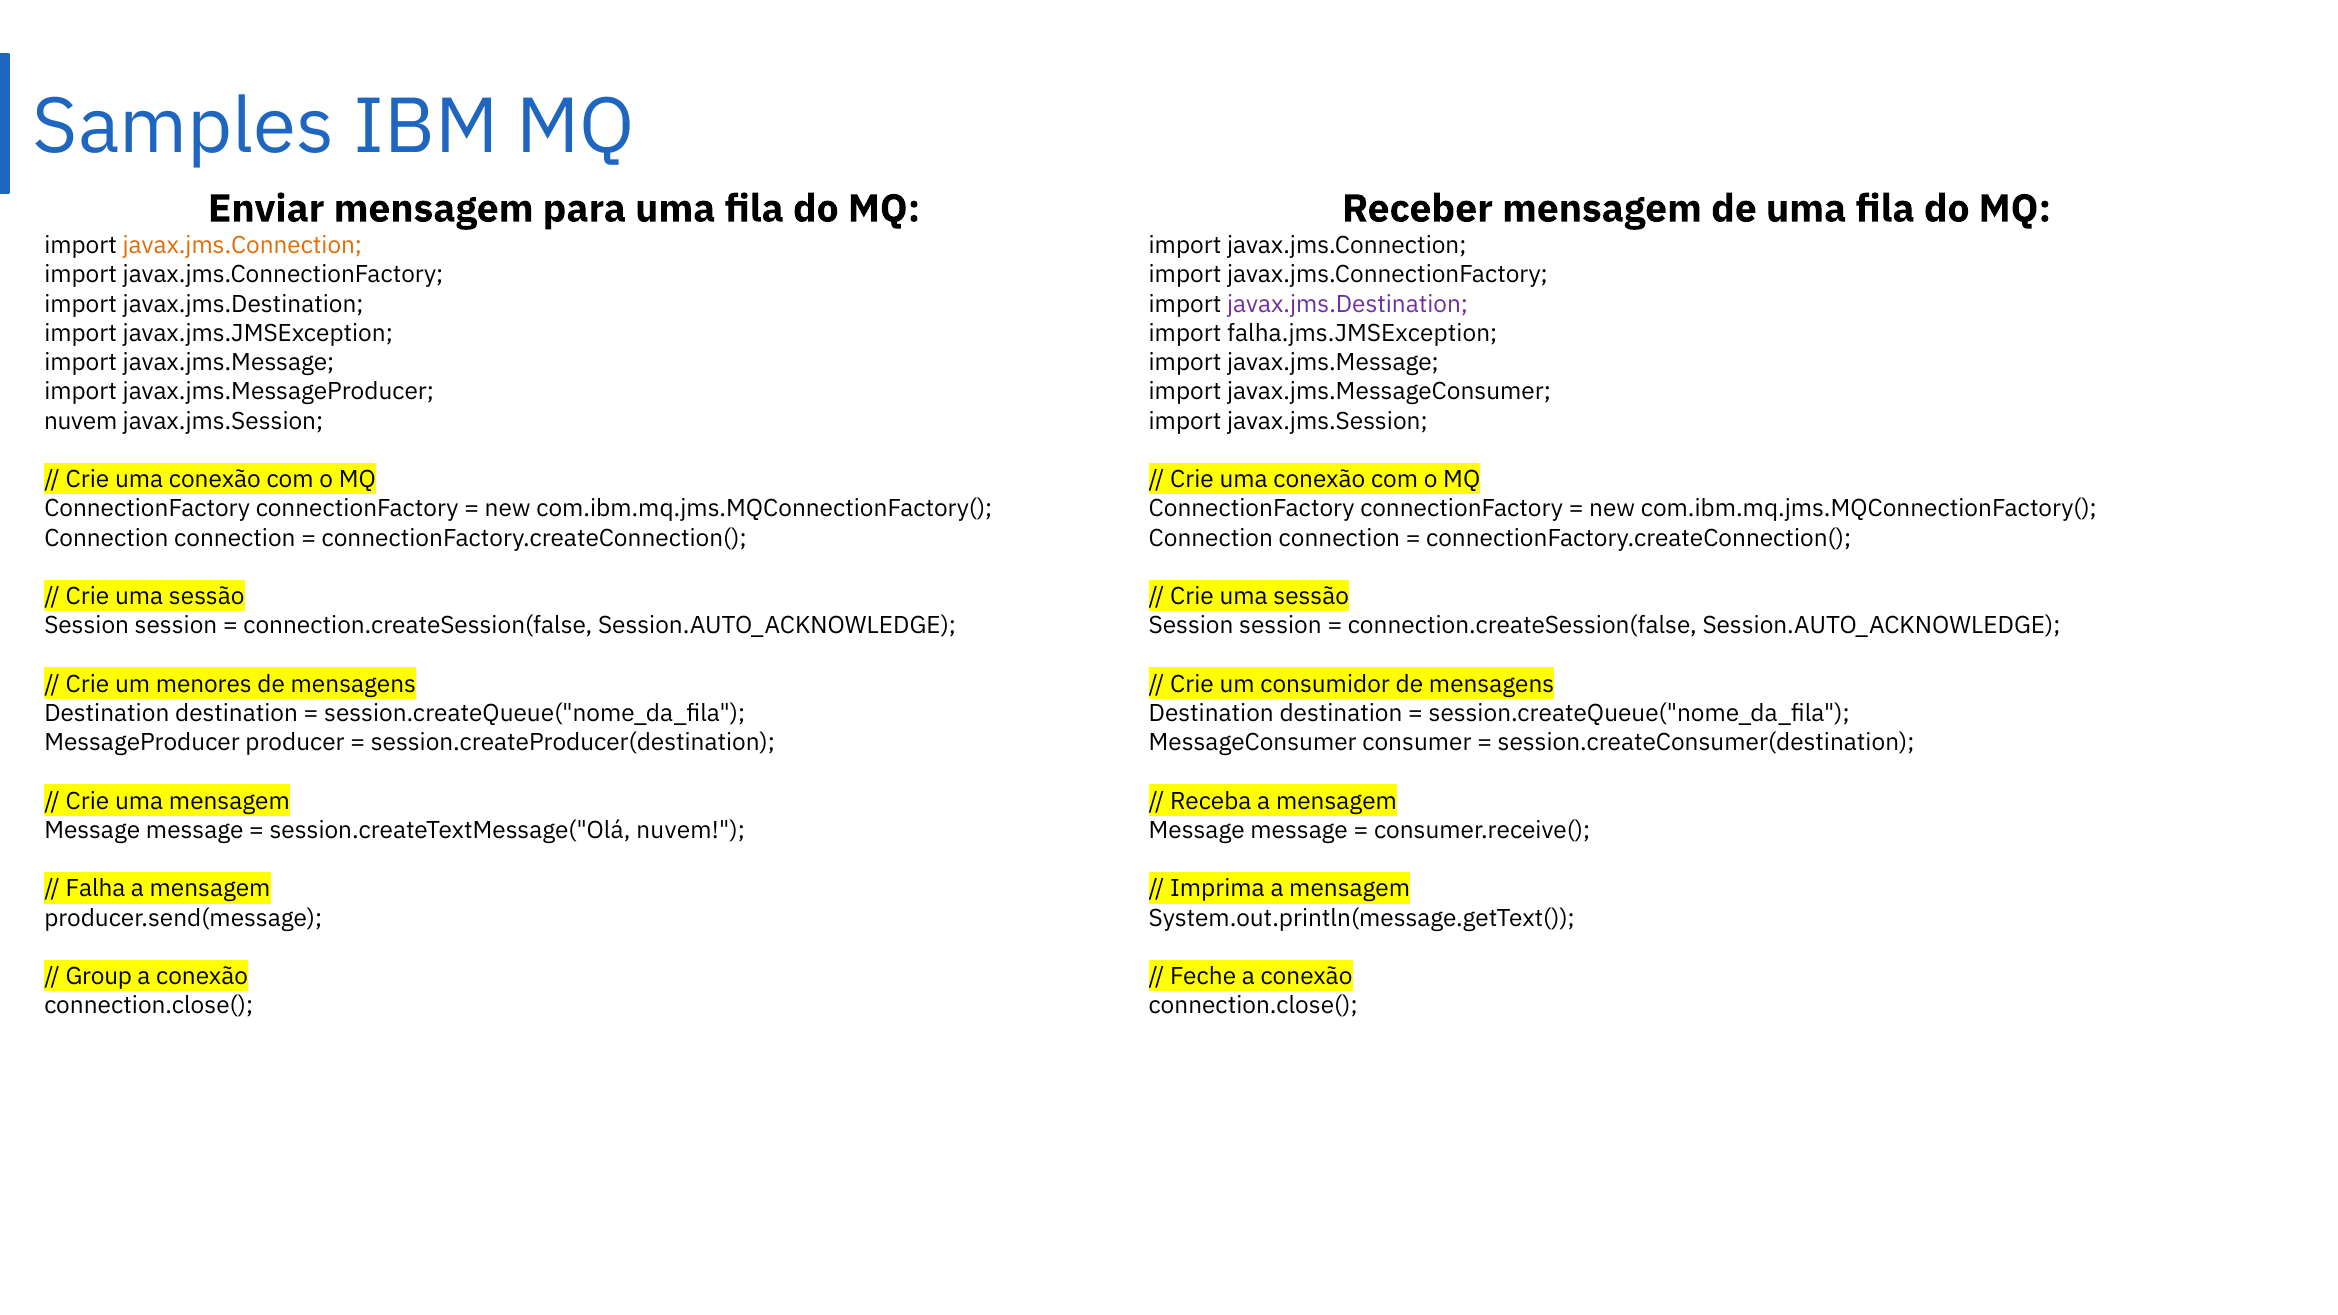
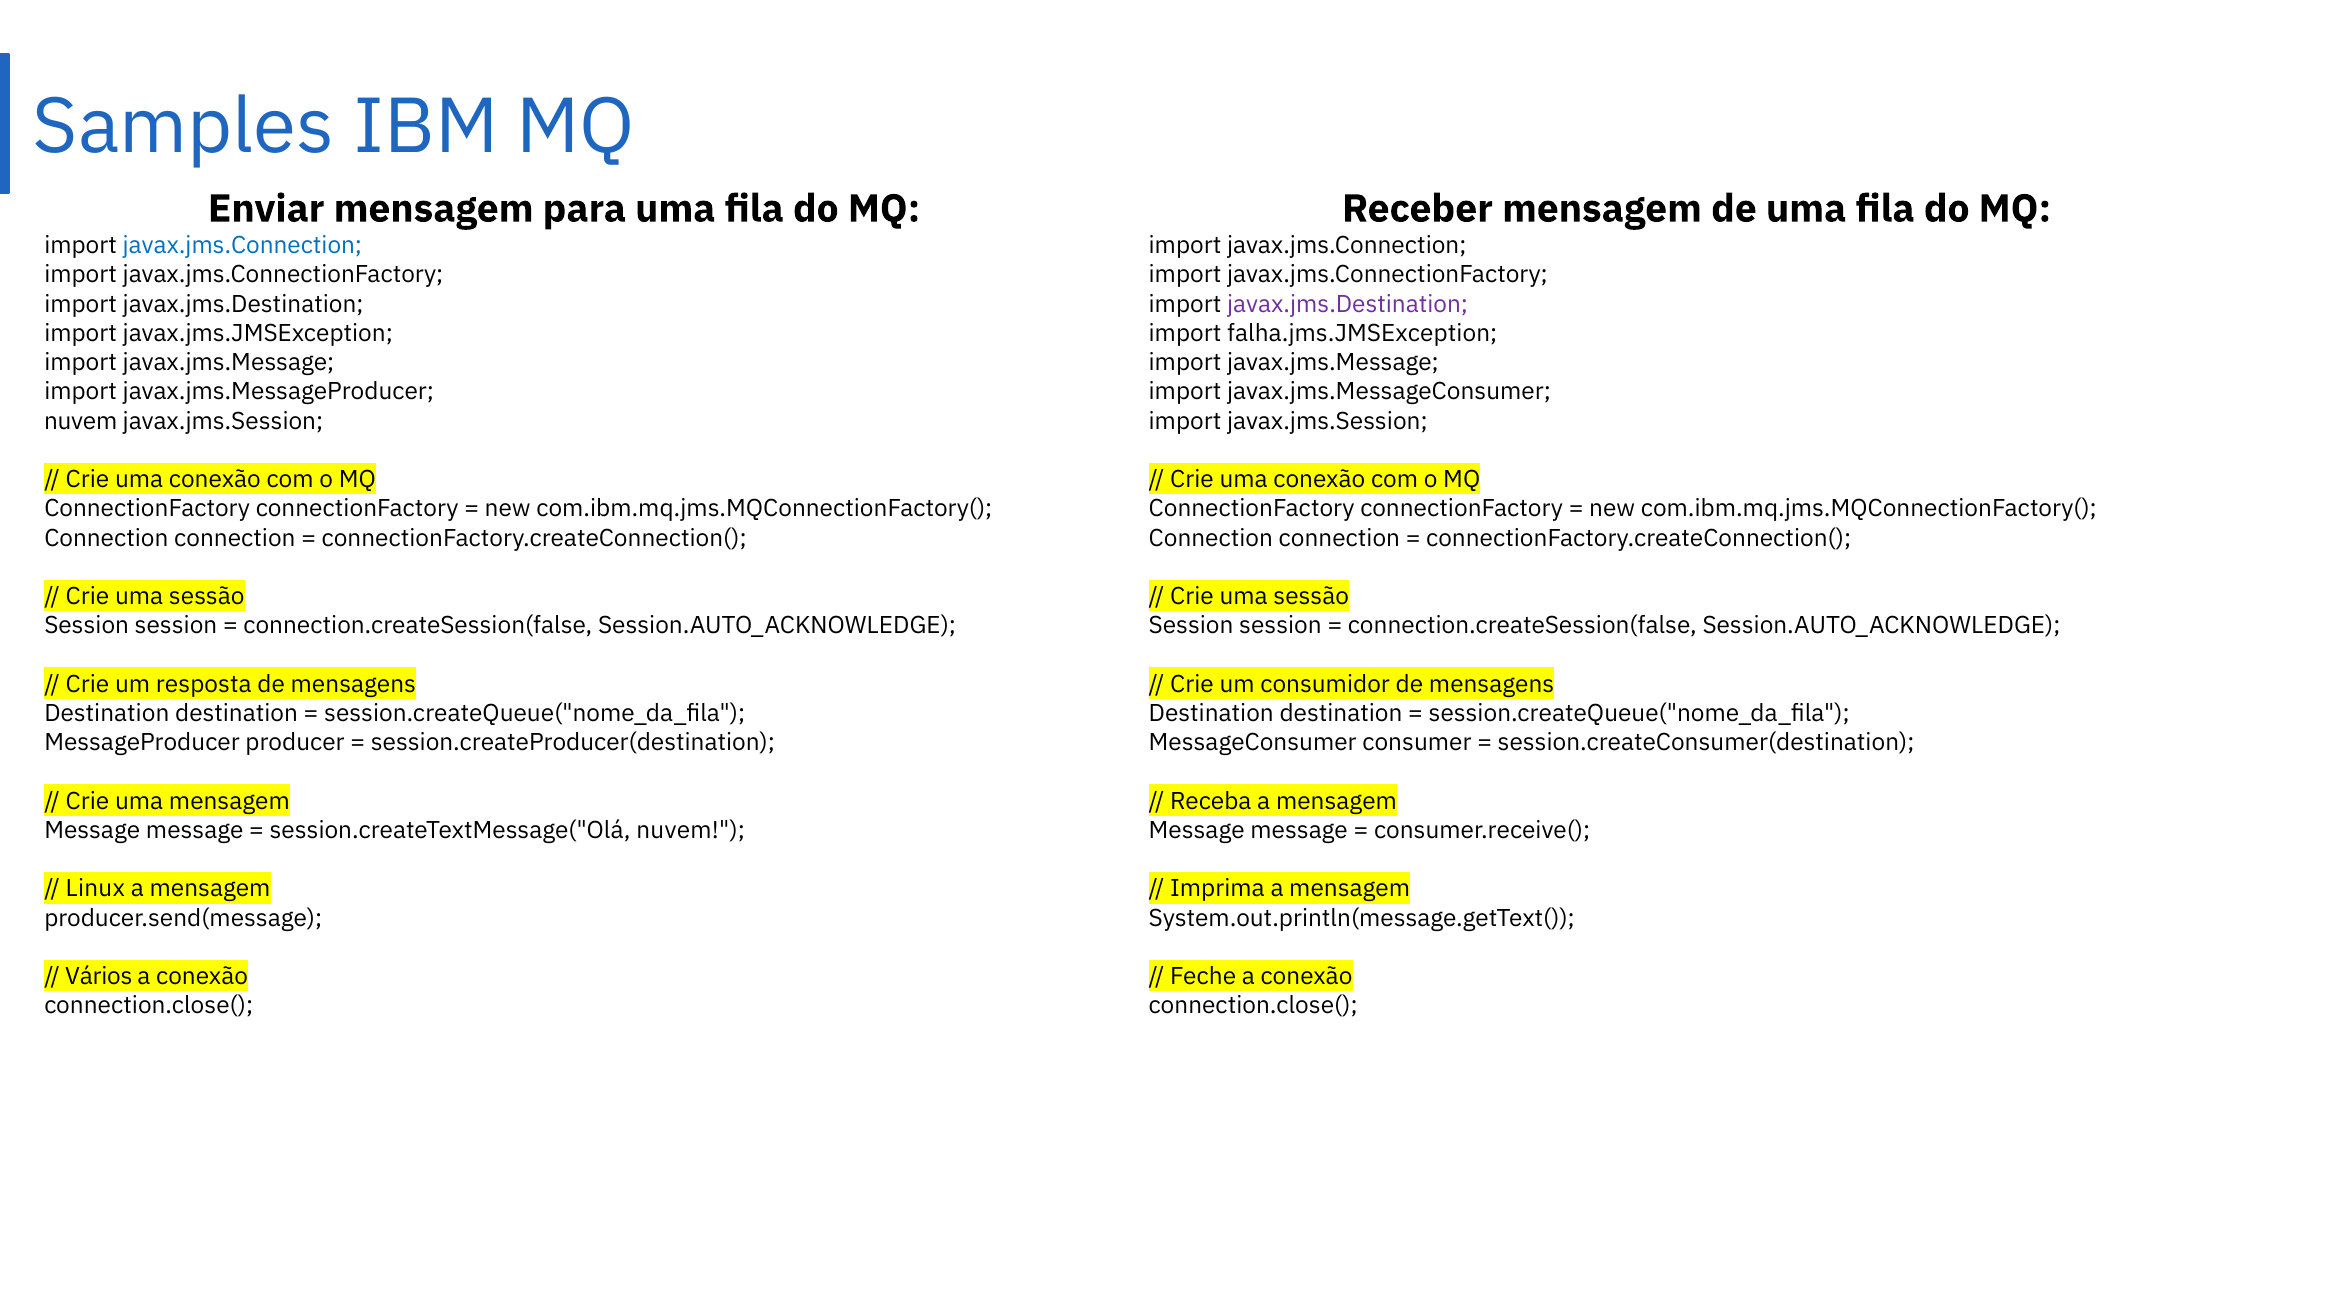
javax.jms.Connection colour: orange -> blue (242, 246)
menores: menores -> resposta (204, 684)
Falha: Falha -> Linux (95, 889)
Group: Group -> Vários (99, 977)
